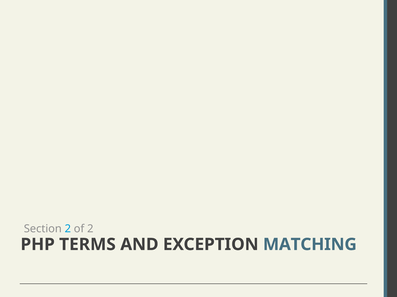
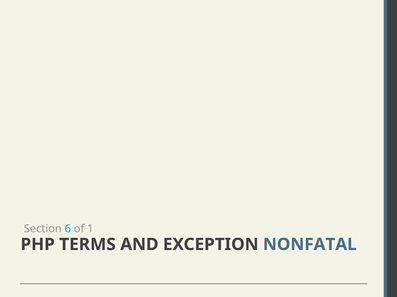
Section 2: 2 -> 6 (68, 229)
of 2: 2 -> 1 (90, 229)
MATCHING: MATCHING -> NONFATAL (310, 245)
